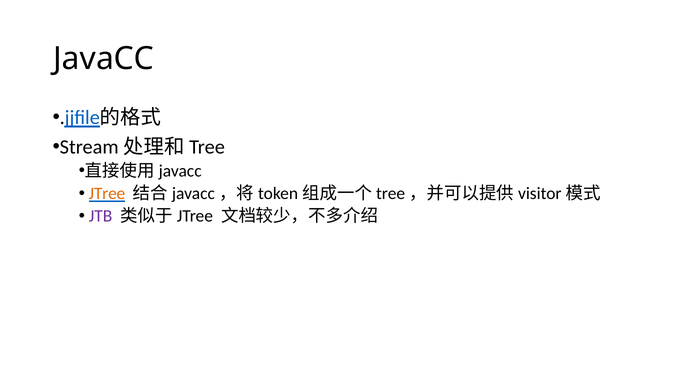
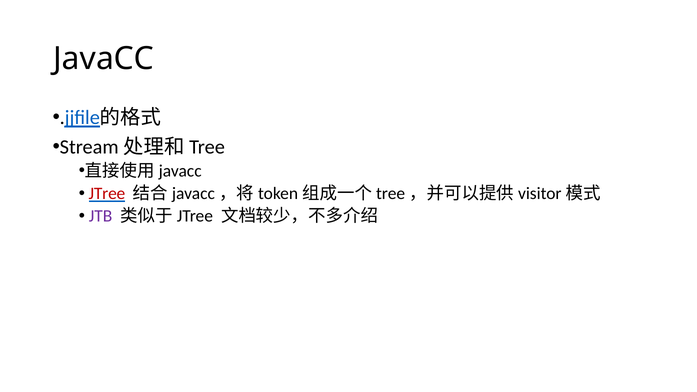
JTree colour: orange -> red (107, 194)
